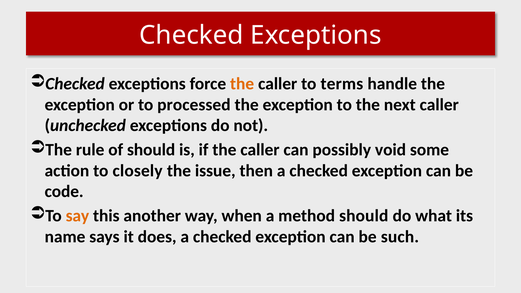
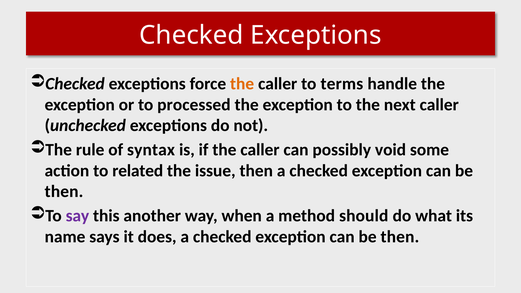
of should: should -> syntax (151, 150)
closely: closely -> related (138, 171)
code: code -> then (64, 192)
say colour: orange -> purple (77, 216)
such: such -> then (400, 237)
